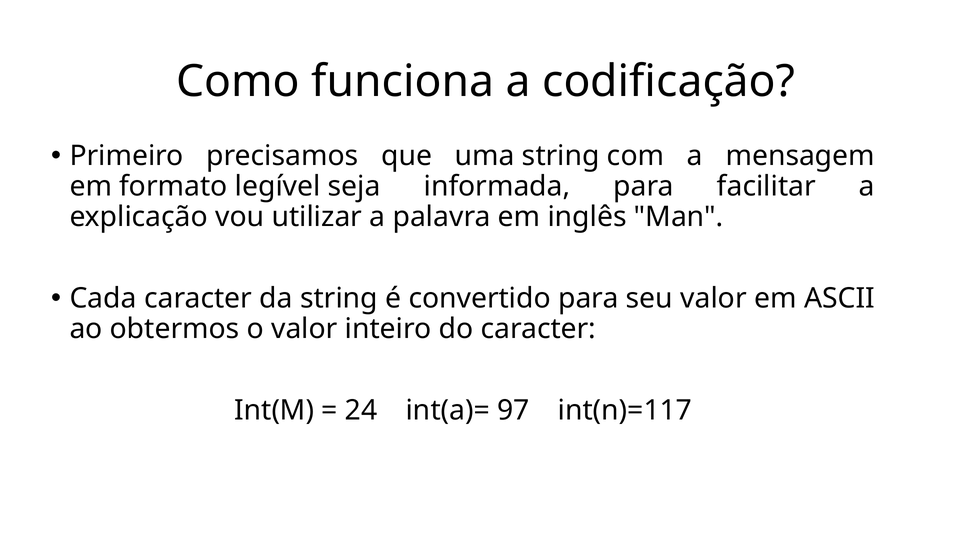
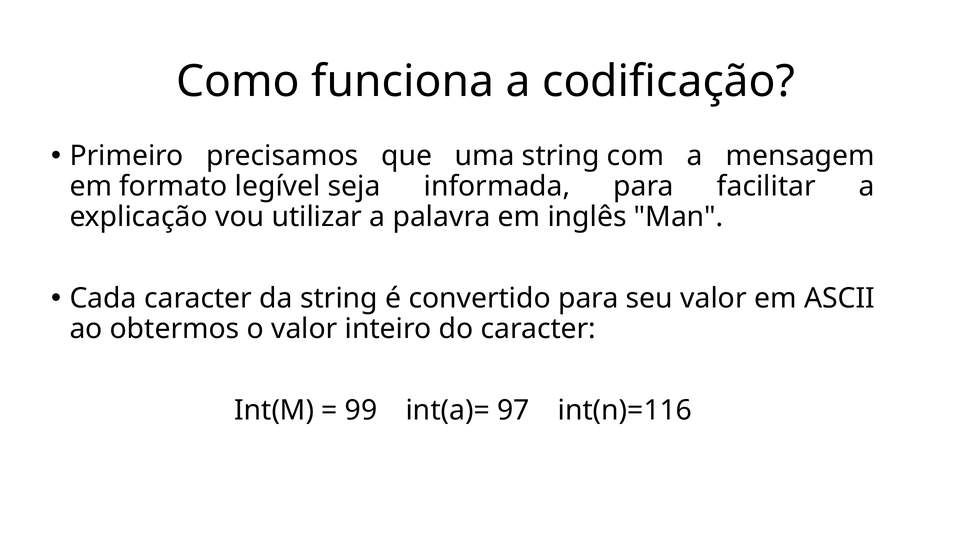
24: 24 -> 99 (361, 410)
int(n)=117: int(n)=117 -> int(n)=116 (625, 410)
